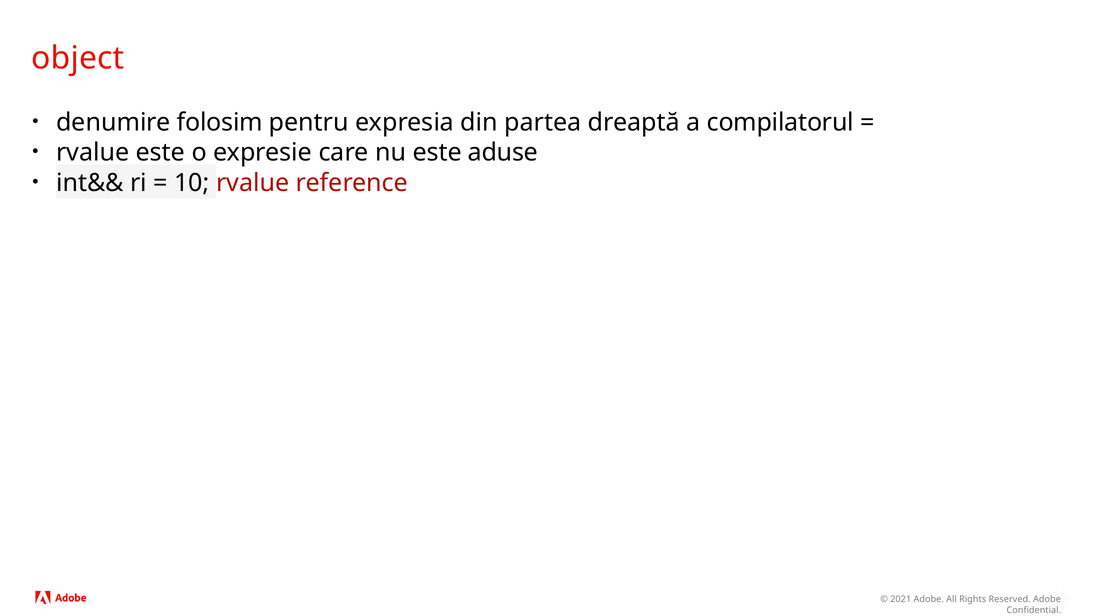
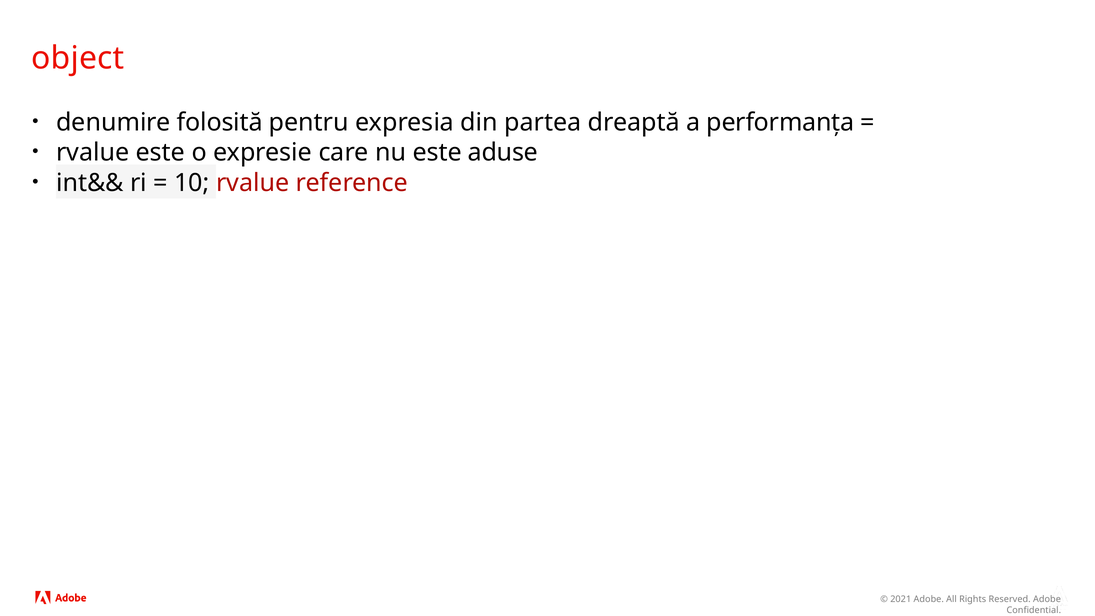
folosim: folosim -> folosită (220, 123)
compilatorul: compilatorul -> performanța (780, 123)
